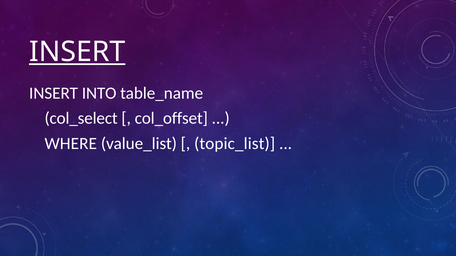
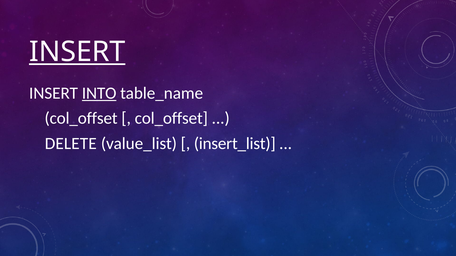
INTO underline: none -> present (99, 93)
col_select: col_select -> col_offset (81, 119)
WHERE: WHERE -> DELETE (71, 144)
topic_list: topic_list -> insert_list (235, 144)
